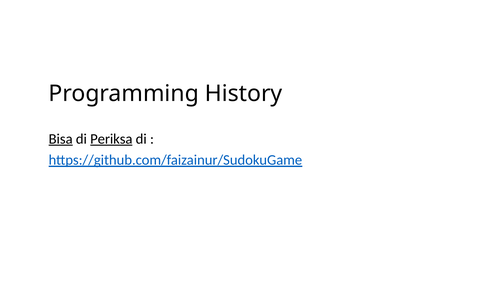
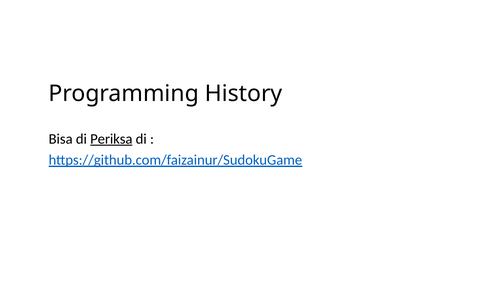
Bisa underline: present -> none (61, 139)
